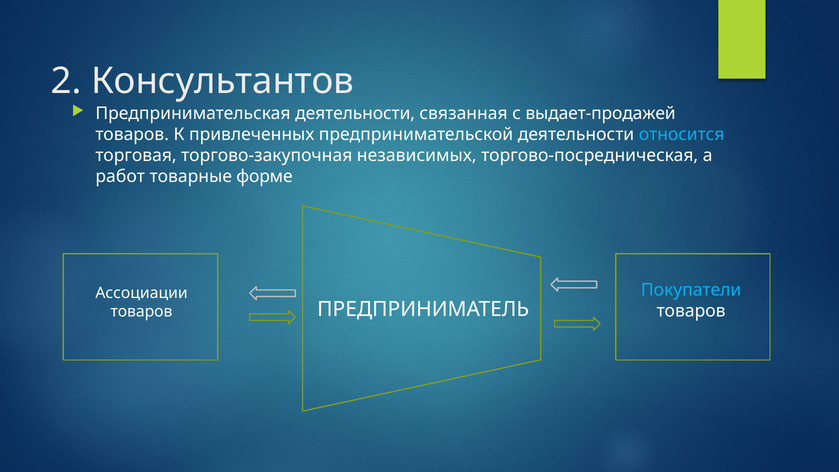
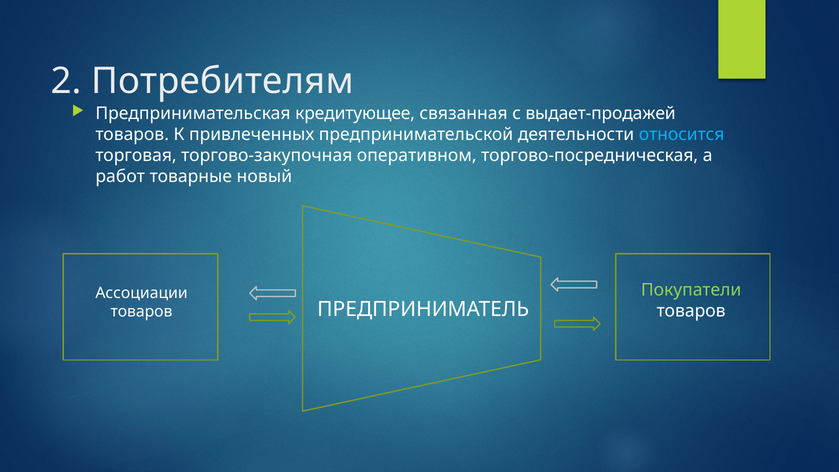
Консультантов: Консультантов -> Потребителям (222, 81)
Предпринимательская деятельности: деятельности -> кредитующее (355, 114)
независимых: независимых -> оперативном (417, 156)
форме: форме -> новый (264, 177)
Покупатели colour: light blue -> light green (691, 290)
